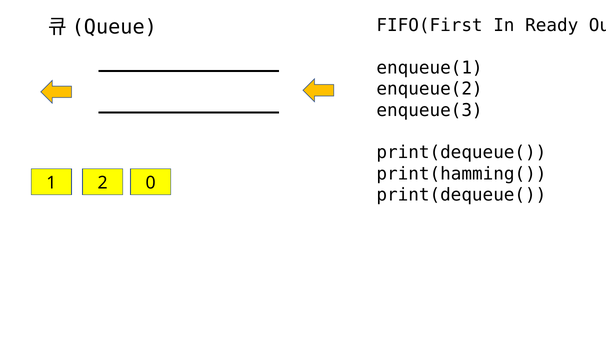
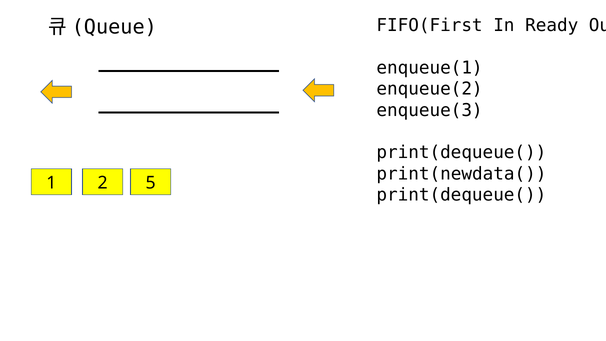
print(hamming(: print(hamming( -> print(newdata( (461, 174)
0: 0 -> 5 (151, 183)
